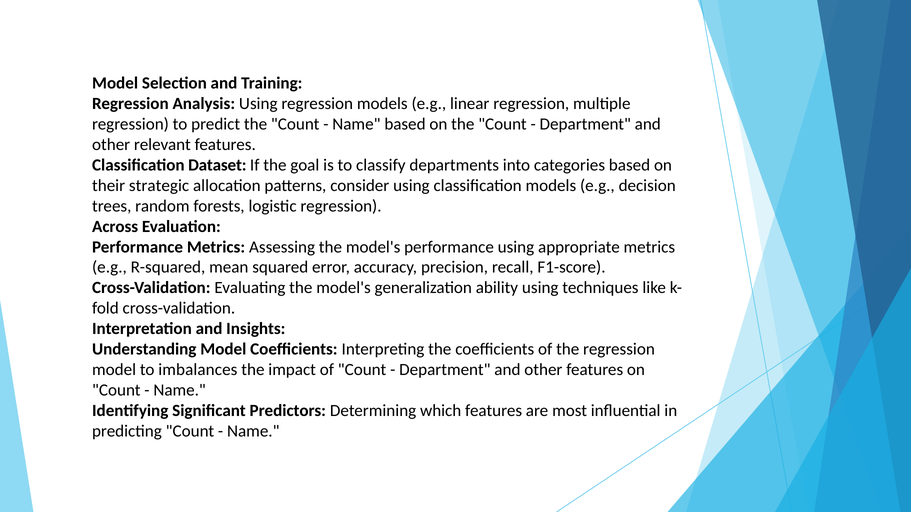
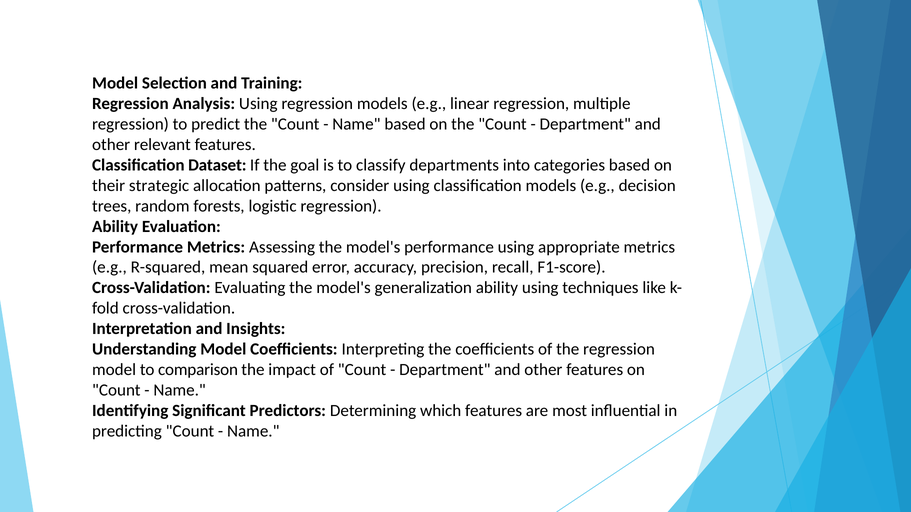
Across: Across -> Ability (115, 227)
imbalances: imbalances -> comparison (198, 370)
